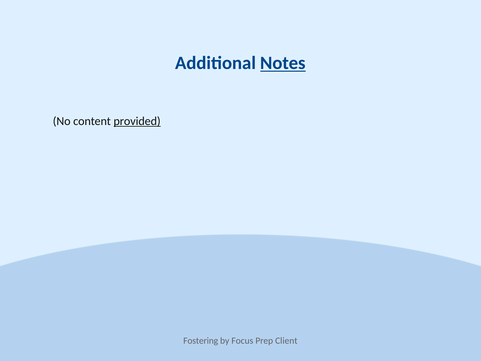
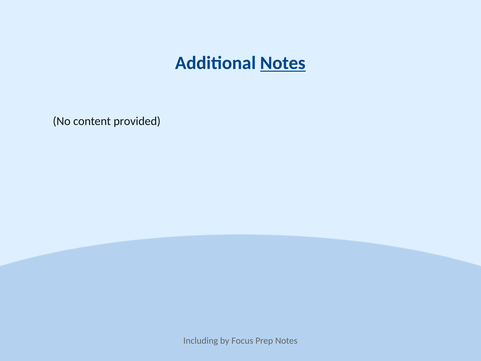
provided underline: present -> none (137, 121)
Fostering: Fostering -> Including (201, 341)
Prep Client: Client -> Notes (286, 341)
